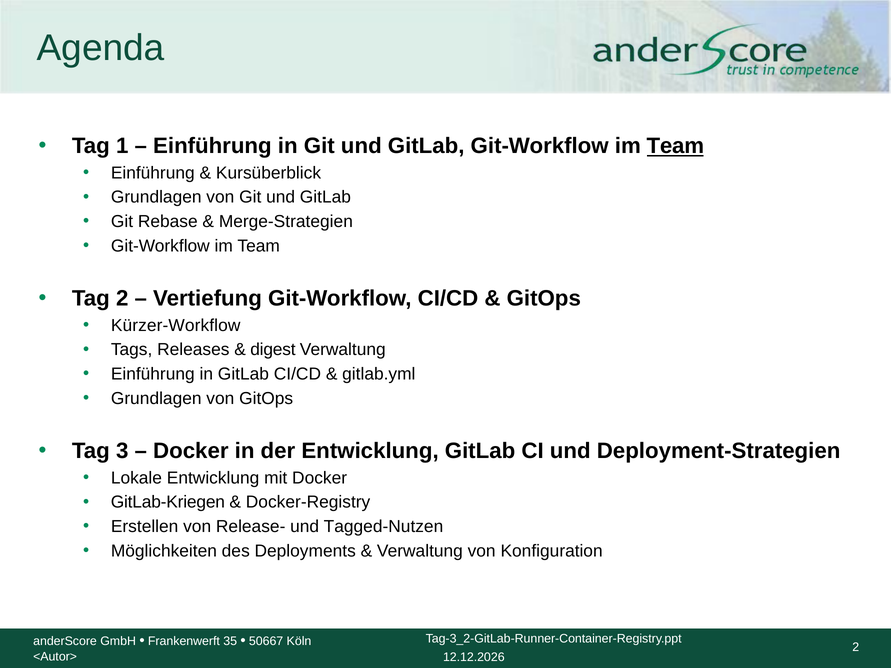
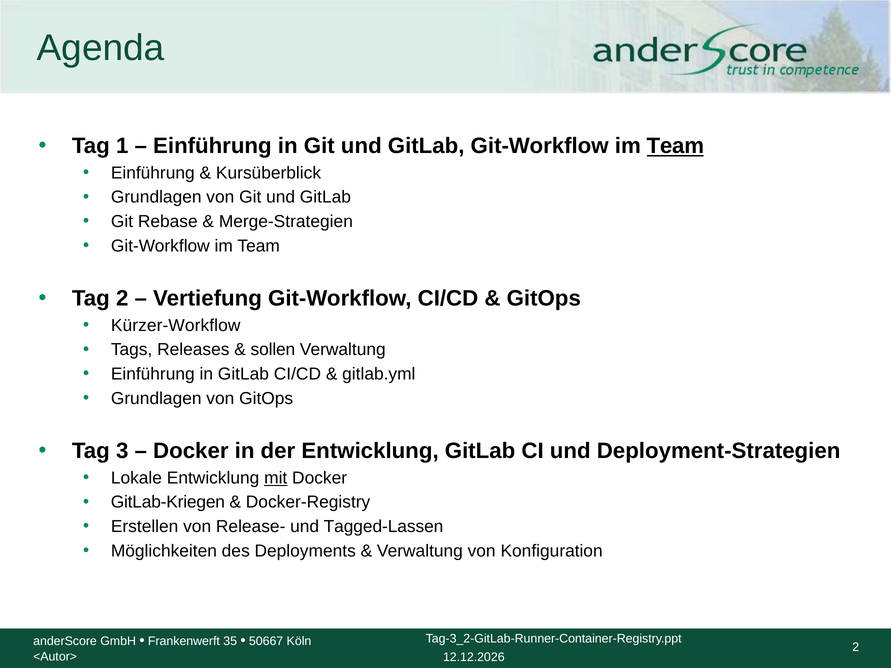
digest: digest -> sollen (273, 350)
mit underline: none -> present (276, 478)
Tagged-Nutzen: Tagged-Nutzen -> Tagged-Lassen (384, 527)
